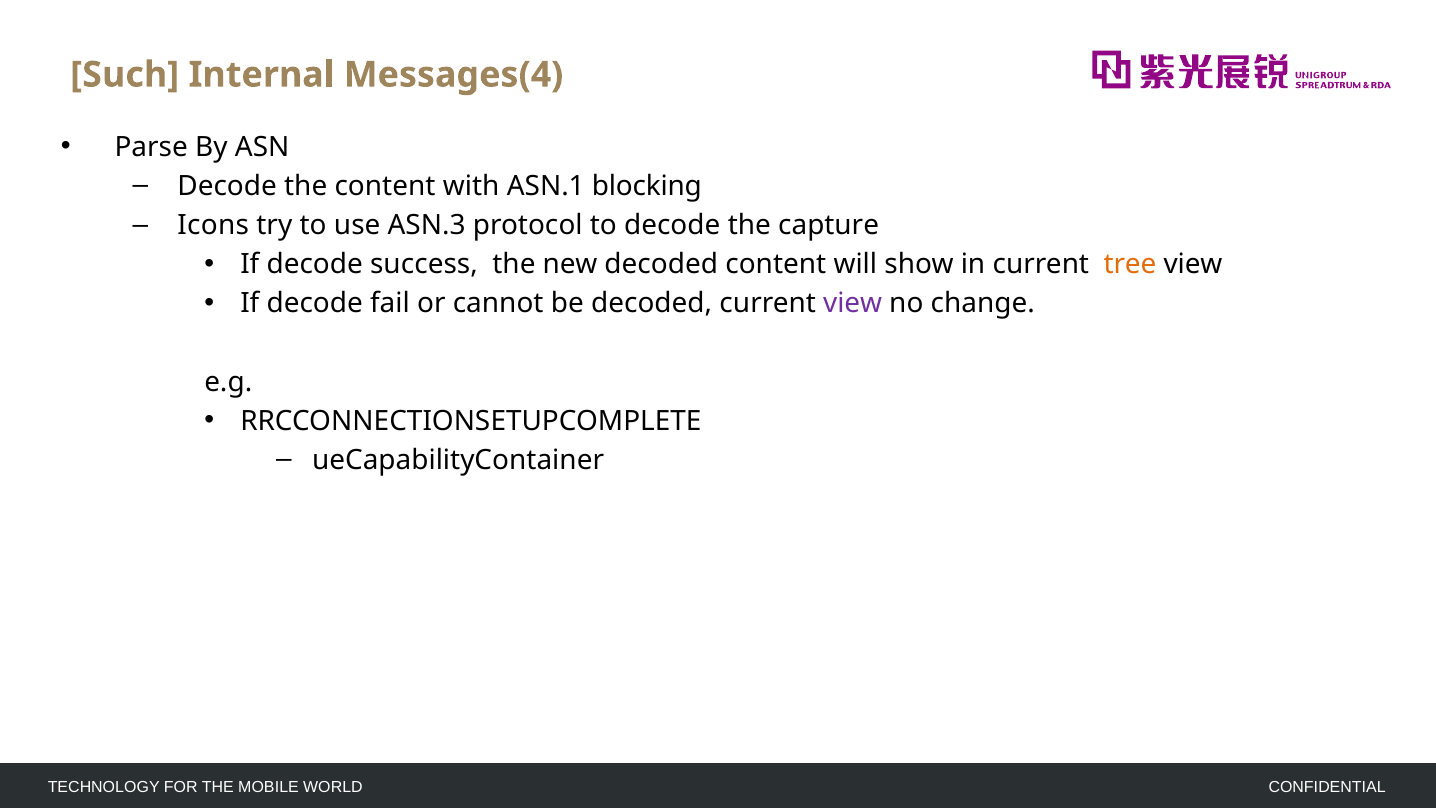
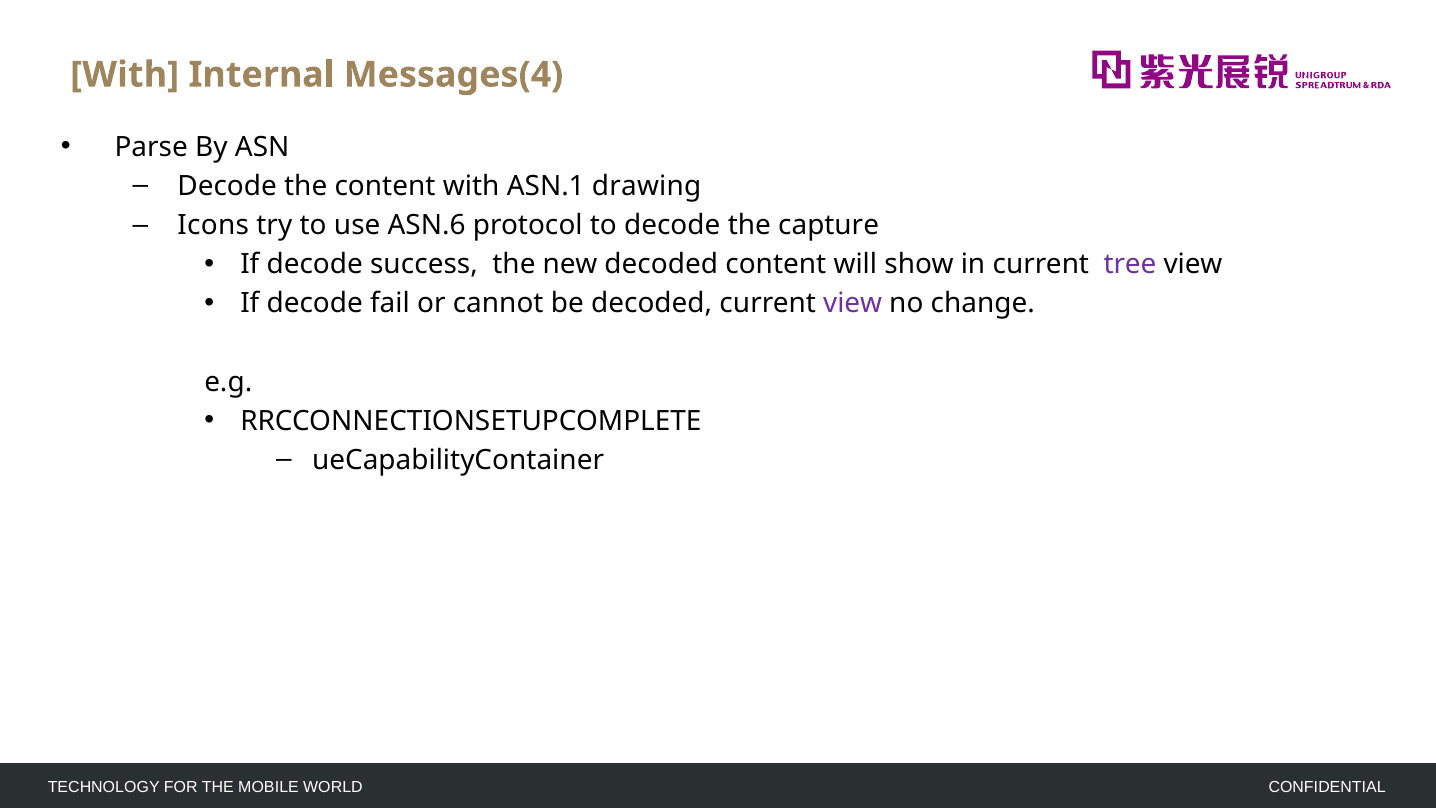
Such: Such -> With (125, 75)
blocking: blocking -> drawing (647, 186)
ASN.3: ASN.3 -> ASN.6 (427, 225)
tree colour: orange -> purple (1130, 264)
